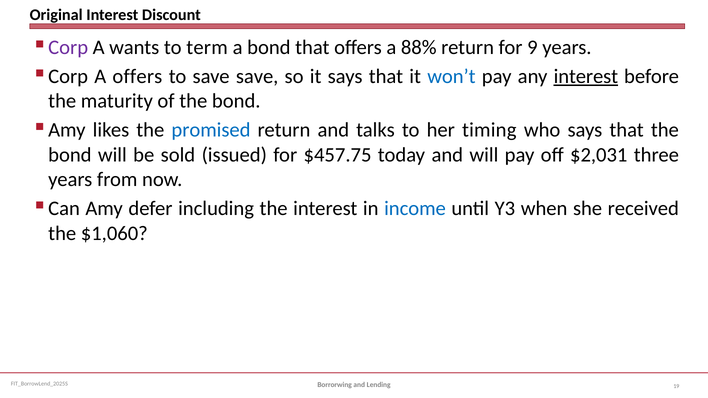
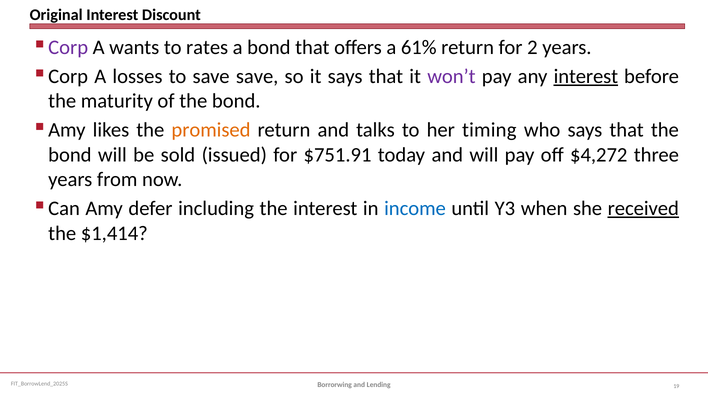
term: term -> rates (207, 47)
88%: 88% -> 61% (419, 47)
9: 9 -> 2 (532, 47)
A offers: offers -> losses (137, 76)
won’t colour: blue -> purple (451, 76)
promised colour: blue -> orange (211, 130)
$457.75: $457.75 -> $751.91 (338, 155)
$2,031: $2,031 -> $4,272 (599, 155)
received underline: none -> present (643, 209)
$1,060: $1,060 -> $1,414 (114, 233)
